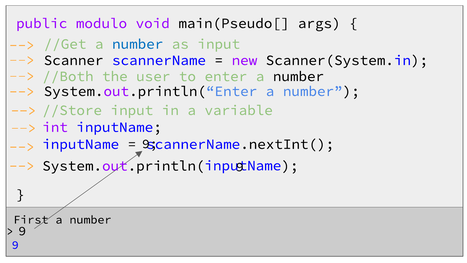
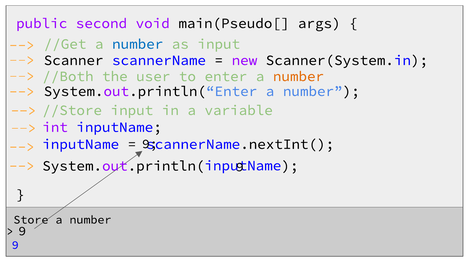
modulo: modulo -> second (101, 23)
number colour: black -> orange (298, 76)
First: First -> Store (31, 219)
